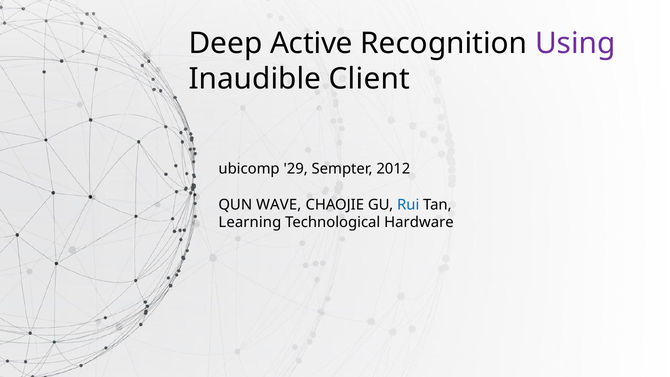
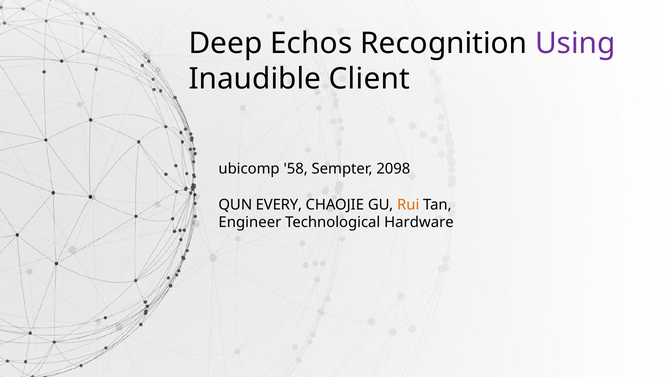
Active: Active -> Echos (311, 43)
29: 29 -> 58 (296, 169)
2012: 2012 -> 2098 (393, 169)
WAVE: WAVE -> EVERY (279, 205)
Rui colour: blue -> orange (408, 205)
Learning: Learning -> Engineer (250, 222)
